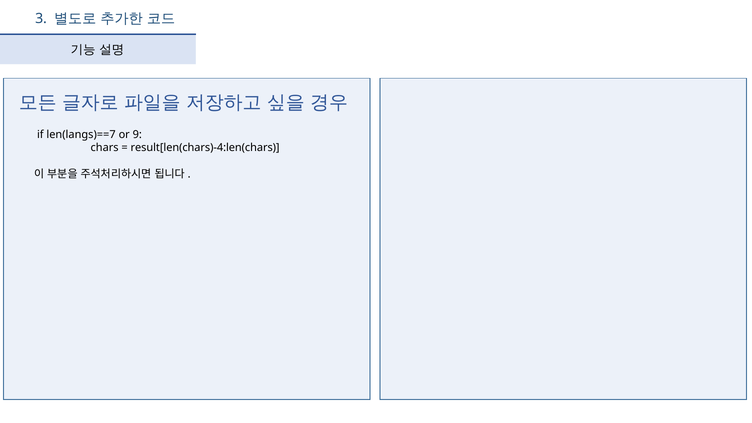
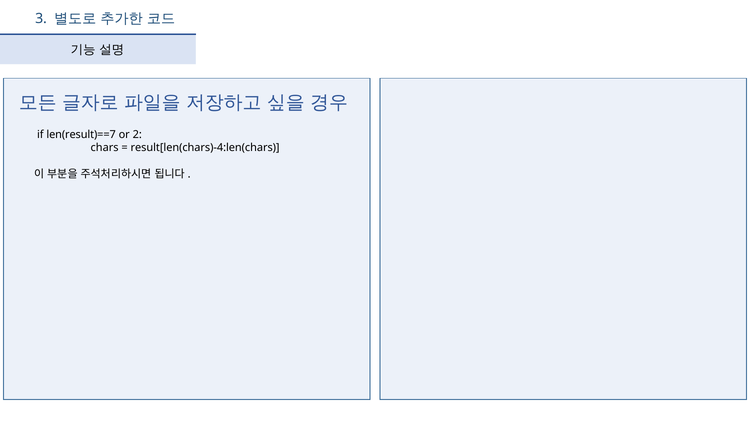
len(langs)==7: len(langs)==7 -> len(result)==7 (81, 135)
9: 9 -> 2 (137, 135)
